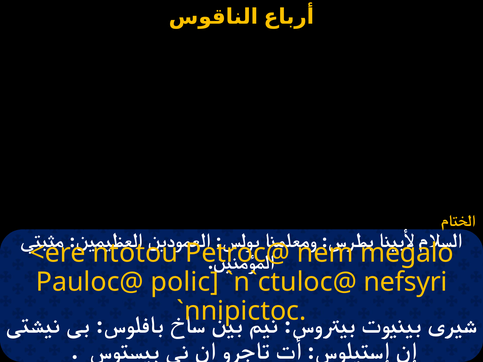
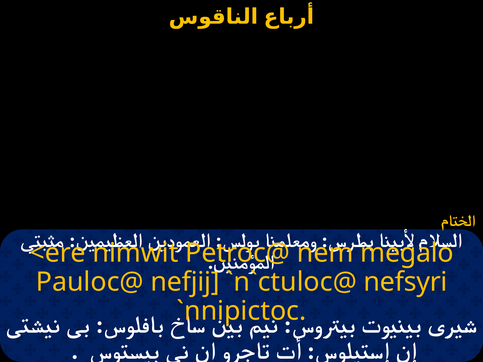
ntotou: ntotou -> nimwit (136, 253)
polic: polic -> nefjij (185, 282)
